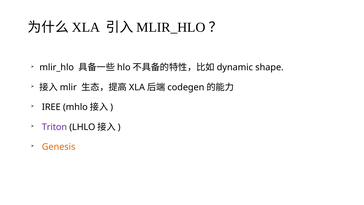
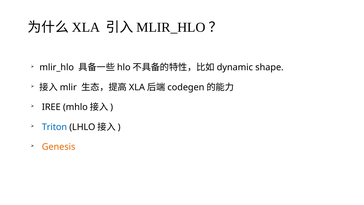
Triton colour: purple -> blue (54, 127)
